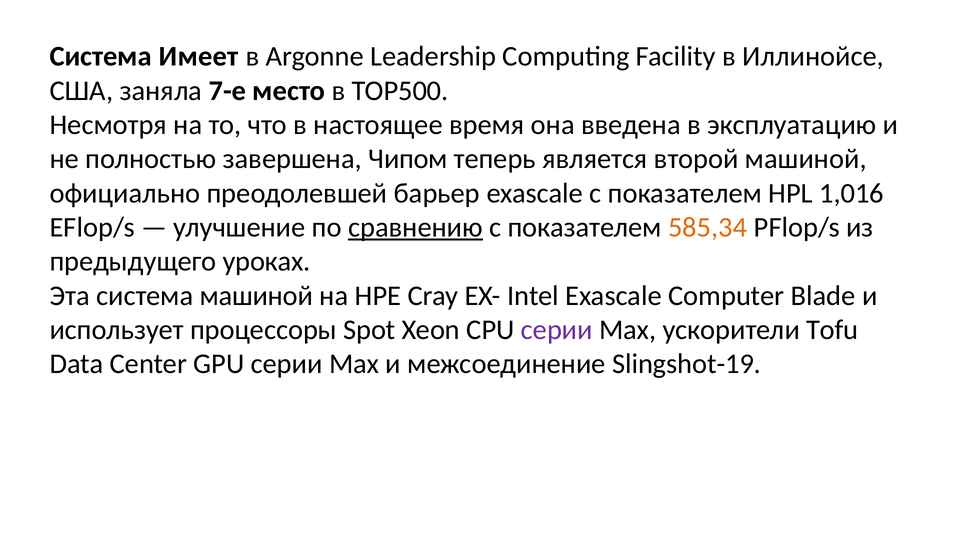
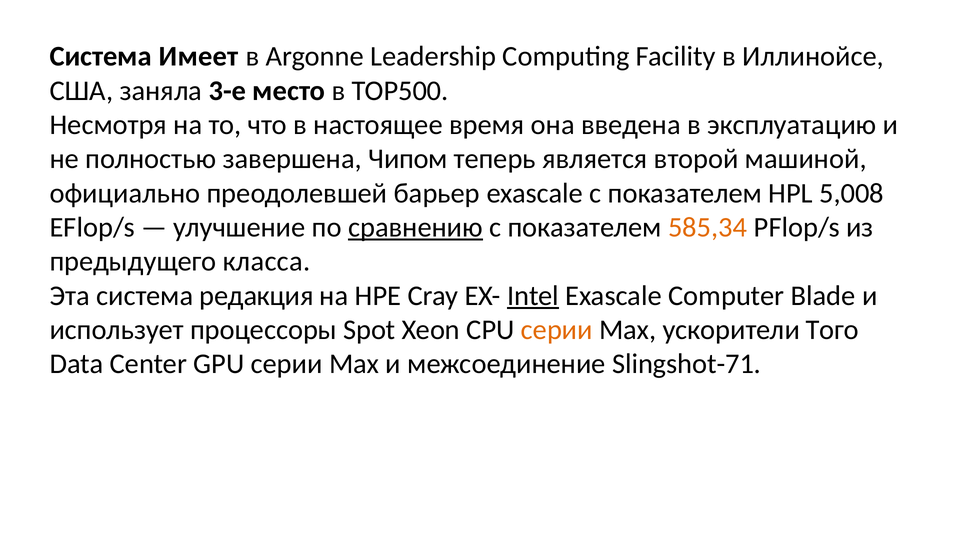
7-е: 7-е -> 3-е (227, 91)
1,016: 1,016 -> 5,008 (852, 193)
уроках: уроках -> класса (266, 262)
система машиной: машиной -> редакция (256, 296)
Intel underline: none -> present (533, 296)
серии colour: purple -> orange (557, 330)
Tofu: Tofu -> Того (832, 330)
Slingshot-19: Slingshot-19 -> Slingshot-71 (687, 364)
